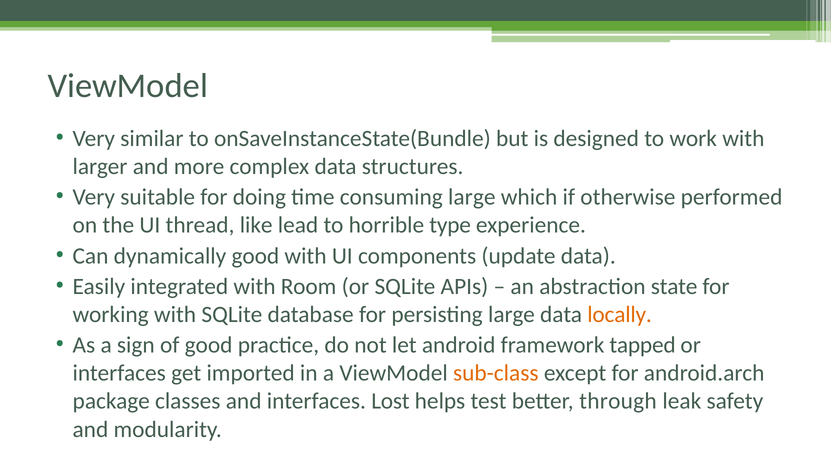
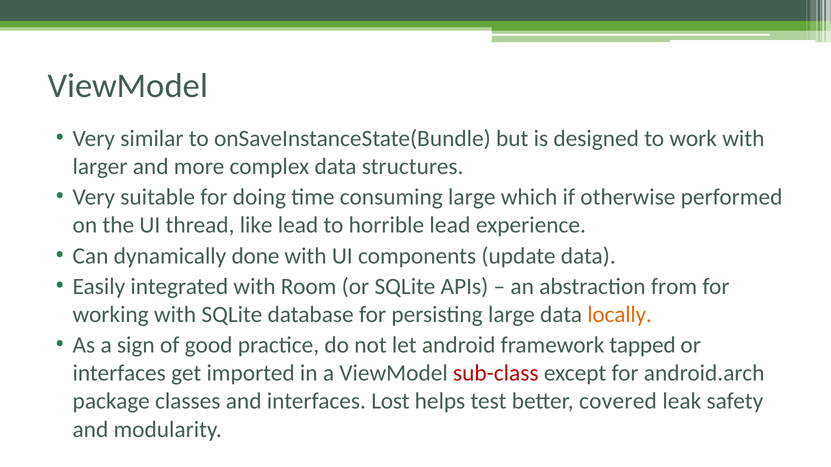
horrible type: type -> lead (450, 225)
dynamically good: good -> done (255, 256)
state: state -> from (674, 287)
sub-class colour: orange -> red (496, 374)
through: through -> covered (618, 402)
